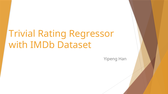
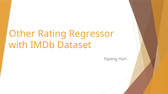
Trivial: Trivial -> Other (22, 34)
